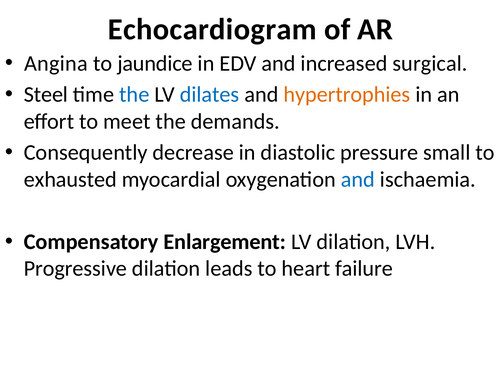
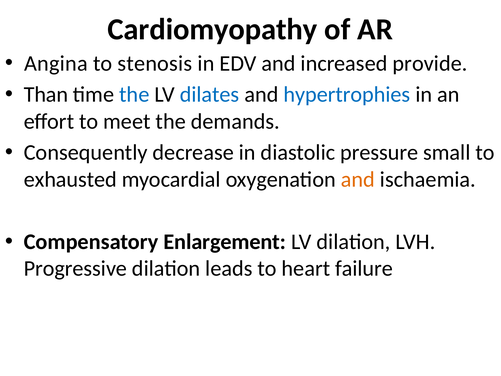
Echocardiogram: Echocardiogram -> Cardiomyopathy (213, 29)
jaundice: jaundice -> stenosis (155, 63)
surgical: surgical -> provide (430, 63)
Steel: Steel -> Than (46, 95)
hypertrophies colour: orange -> blue (347, 95)
and colour: blue -> orange (358, 179)
